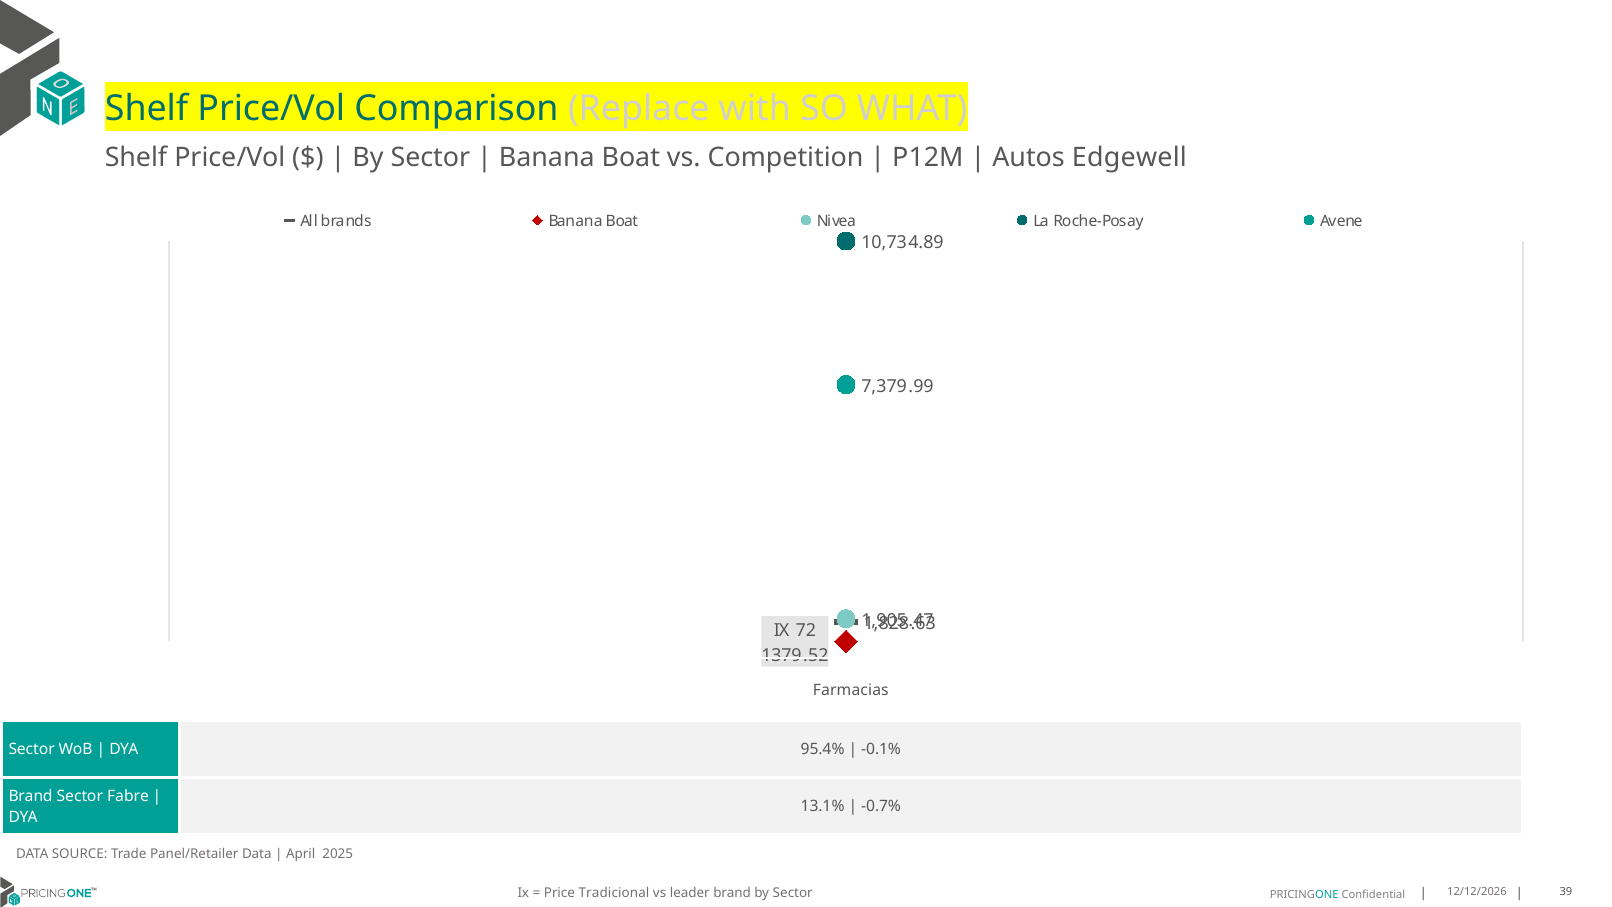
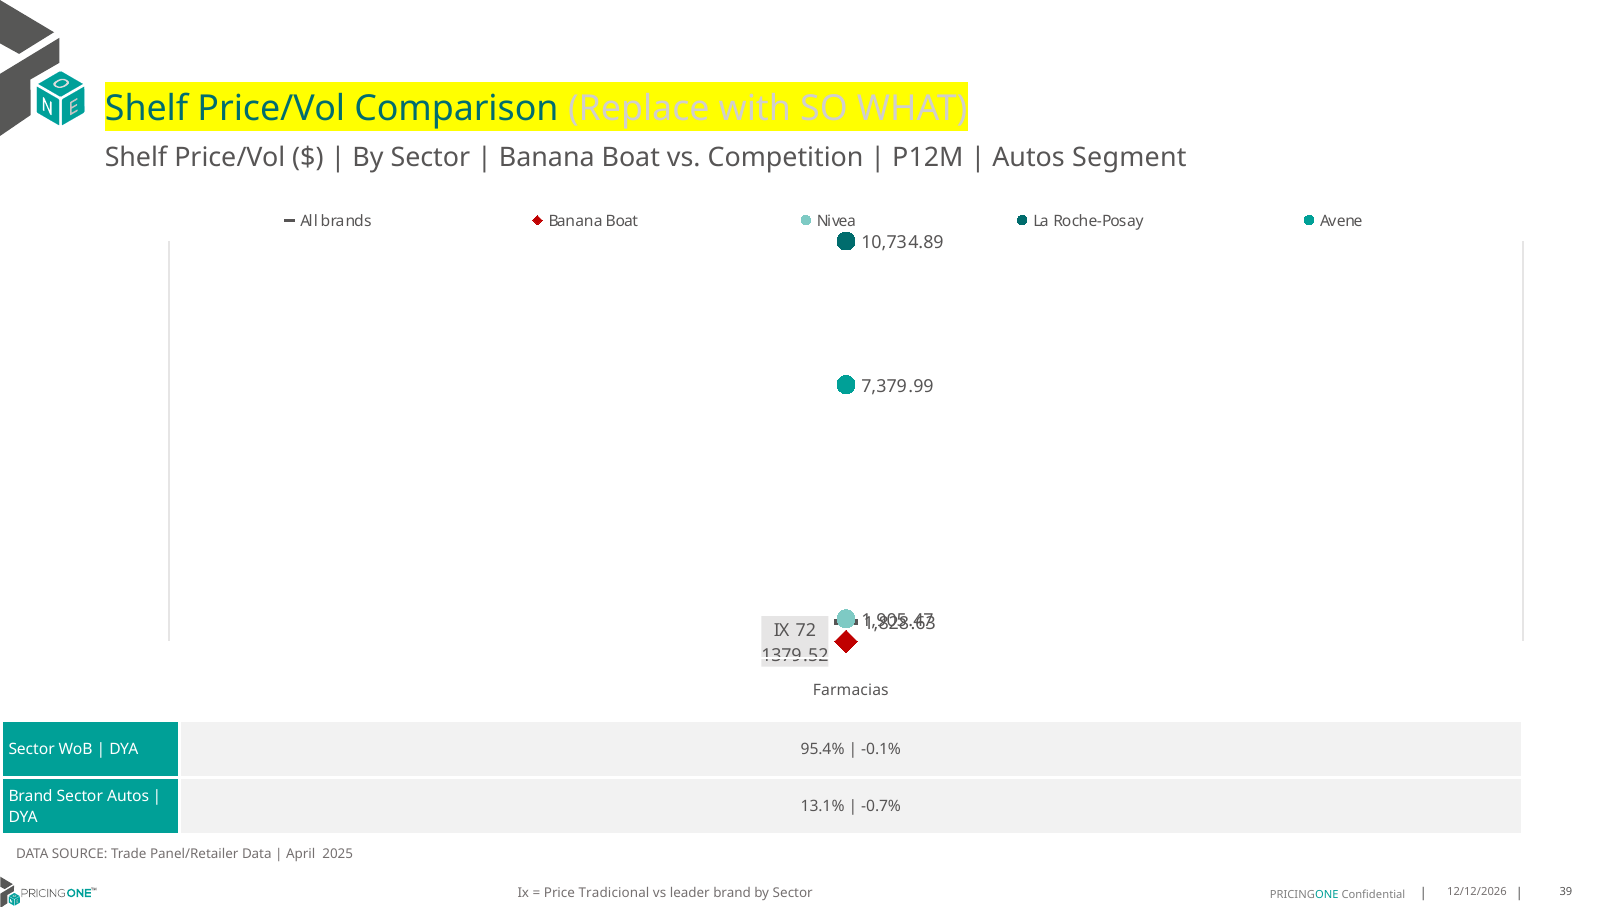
Edgewell: Edgewell -> Segment (1129, 157)
Sector Fabre: Fabre -> Autos (128, 796)
